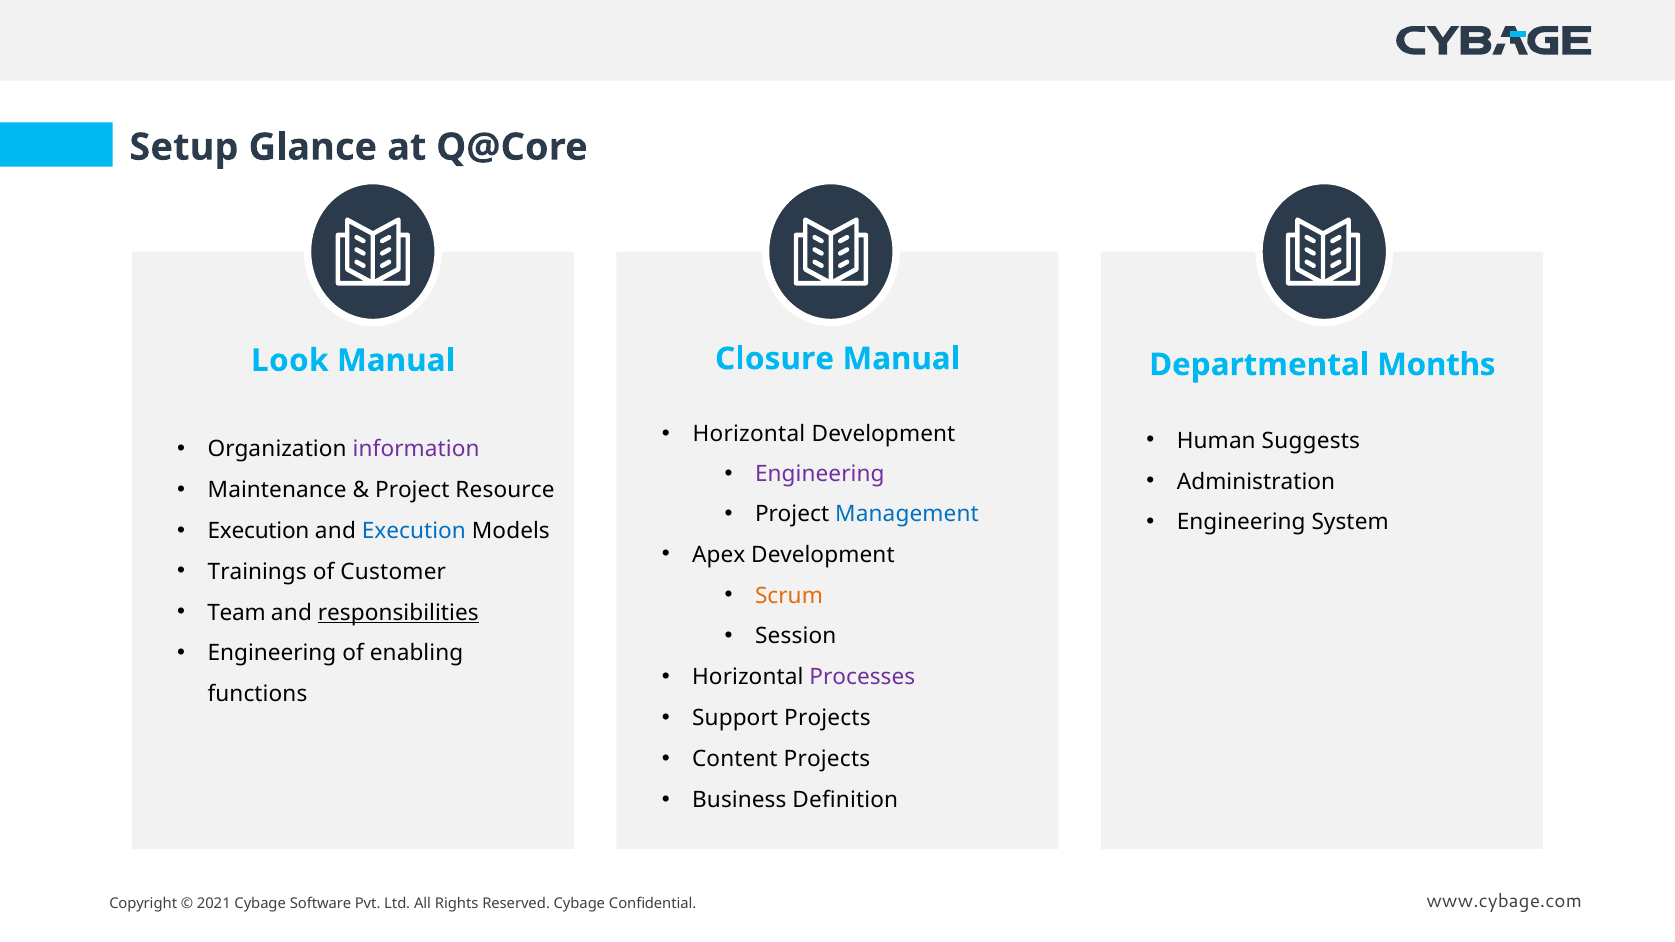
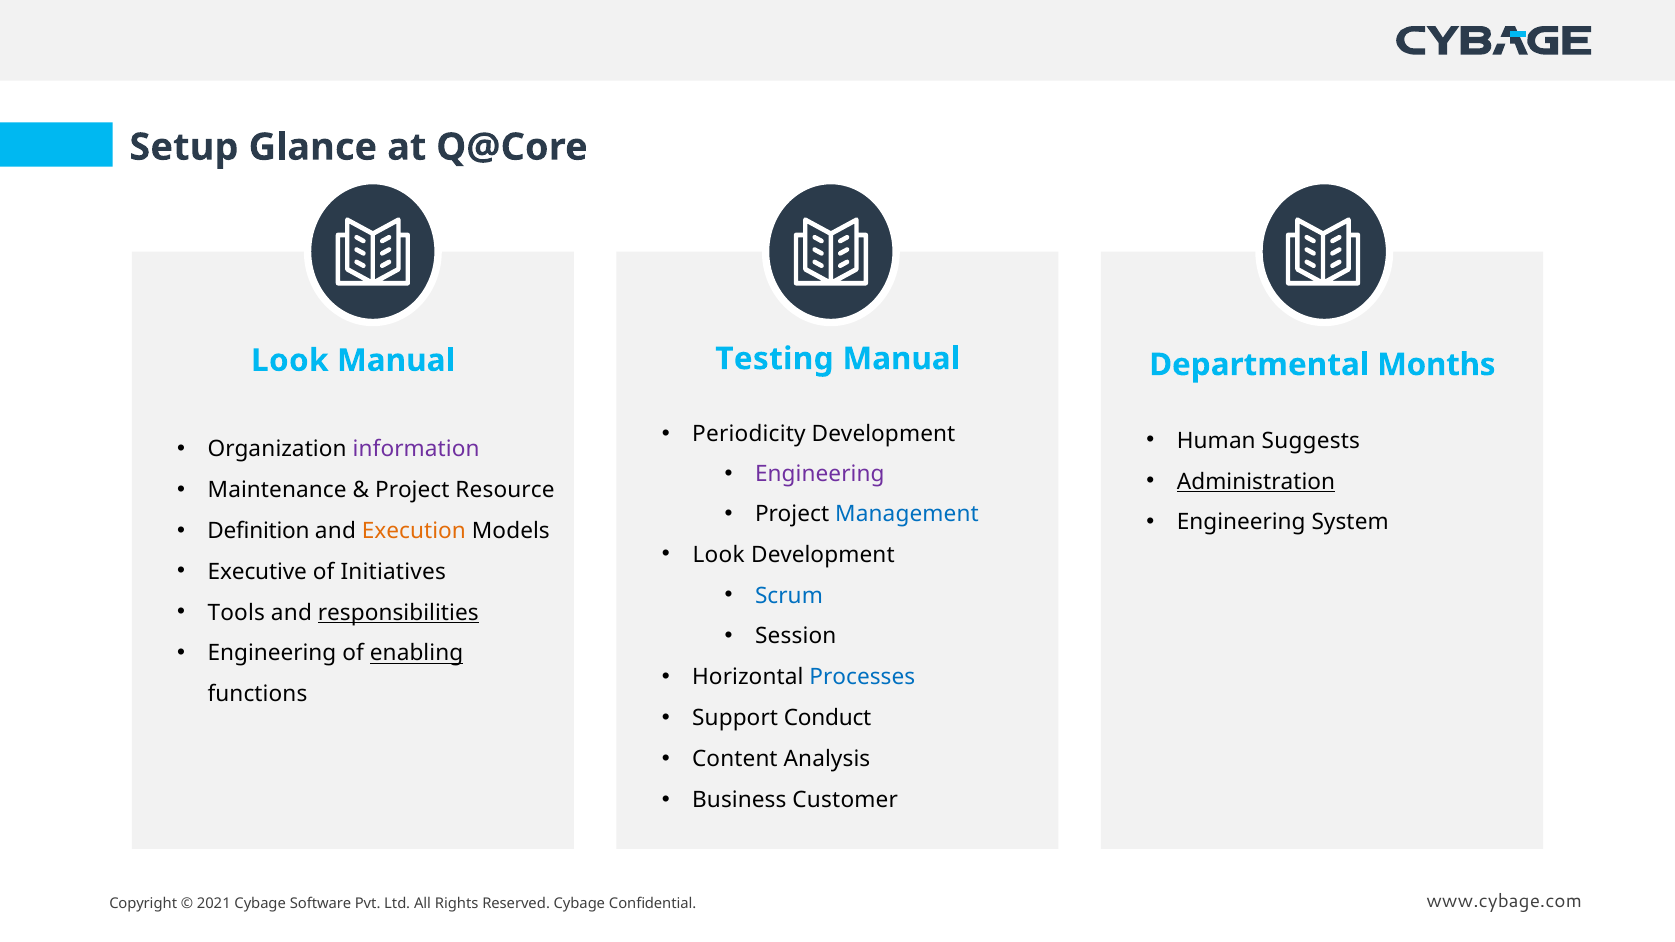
Closure: Closure -> Testing (774, 359)
Horizontal: Horizontal -> Periodicity (749, 434)
Administration underline: none -> present (1256, 482)
Execution: Execution -> Definition (258, 531)
Execution colour: blue -> orange (414, 531)
Apex: Apex -> Look (719, 555)
Trainings: Trainings -> Executive (257, 572)
Customer: Customer -> Initiatives (393, 572)
Scrum colour: orange -> blue (789, 596)
Team: Team -> Tools (236, 613)
enabling underline: none -> present (417, 654)
Processes colour: purple -> blue (862, 678)
Support Projects: Projects -> Conduct (828, 719)
Content Projects: Projects -> Analysis (827, 759)
Definition: Definition -> Customer (845, 800)
